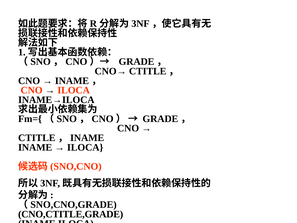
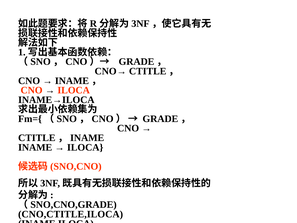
CNO,CTITLE,GRADE: CNO,CTITLE,GRADE -> CNO,CTITLE,ILOCA (71, 214)
